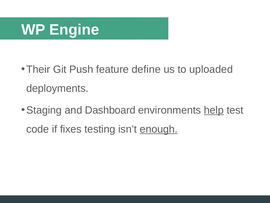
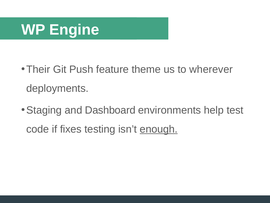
define: define -> theme (146, 69)
uploaded: uploaded -> wherever (211, 69)
help underline: present -> none (214, 110)
